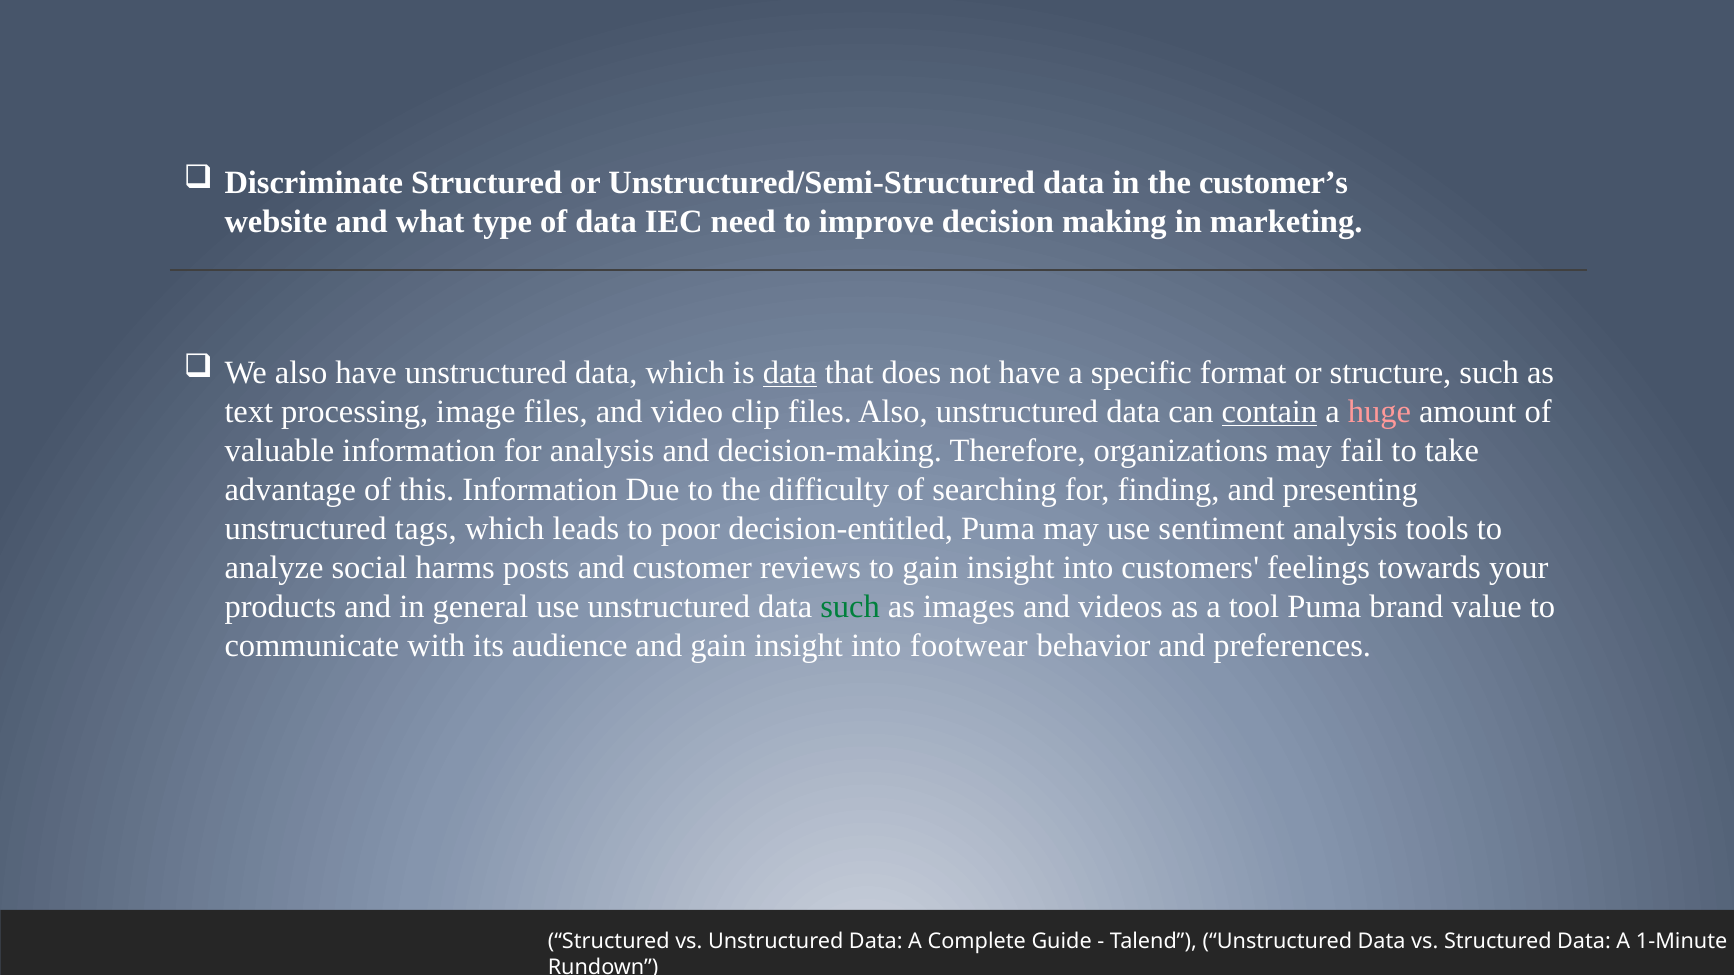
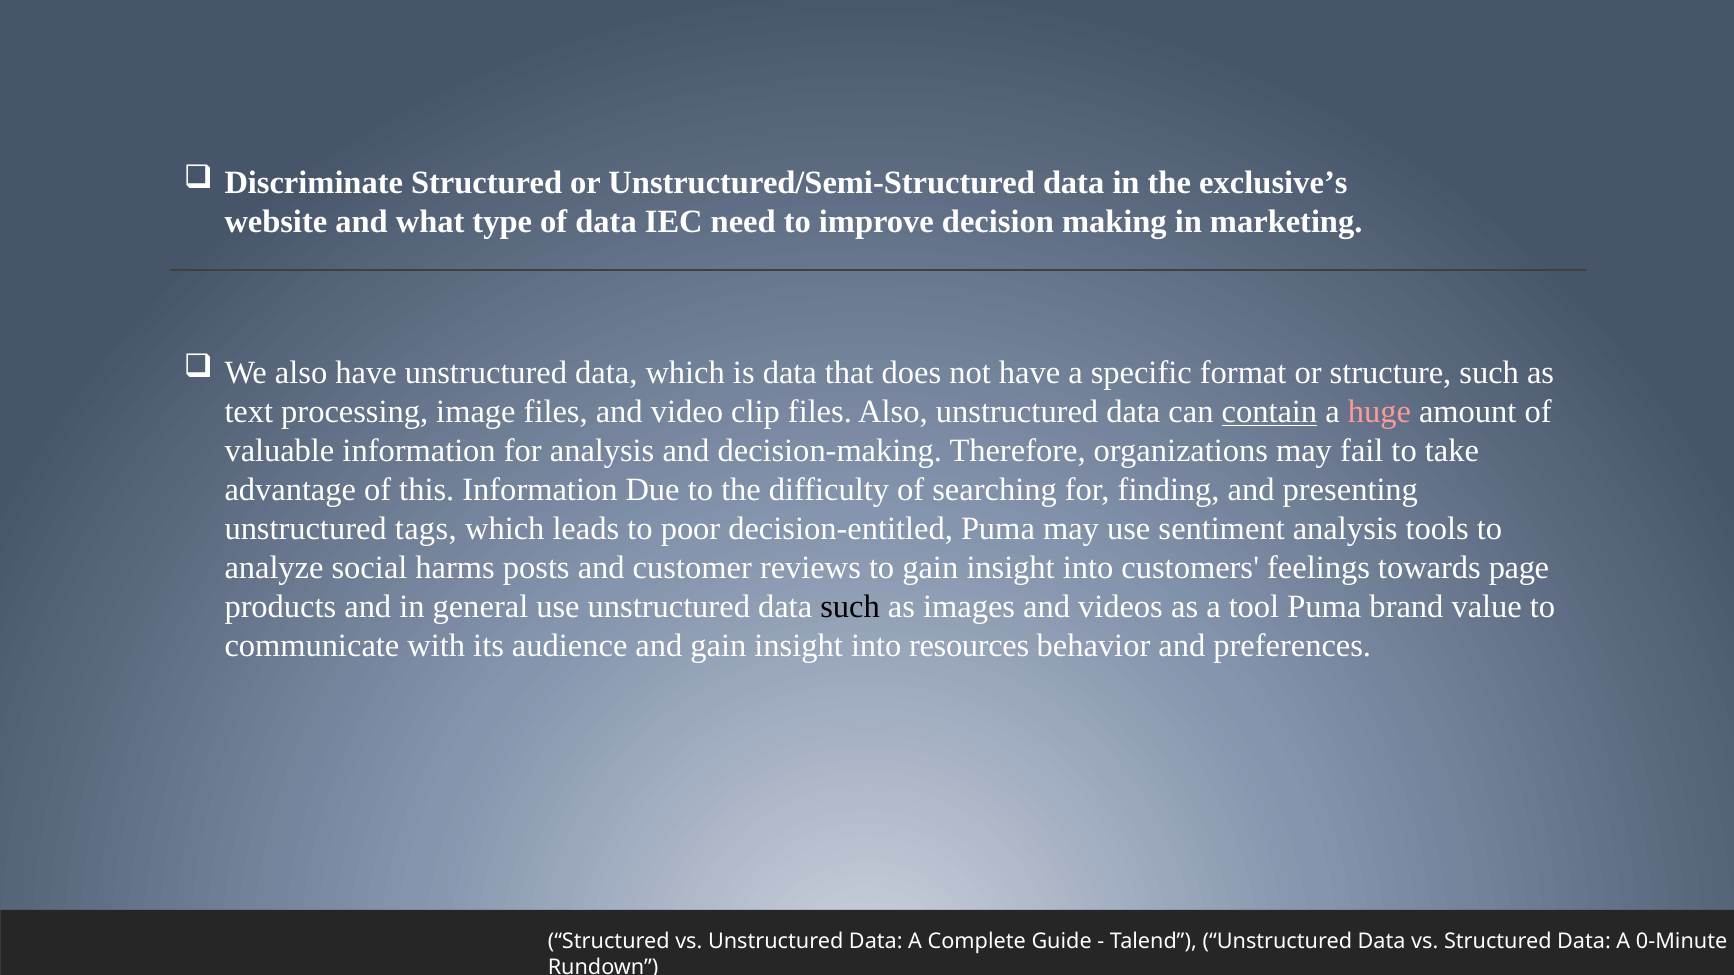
customer’s: customer’s -> exclusive’s (1273, 183)
data underline: present -> none (790, 373)
your: your -> page (1519, 568)
such colour: green -> black (850, 607)
footwear: footwear -> resources (969, 646)
1-Minute: 1-Minute -> 0-Minute (1682, 942)
